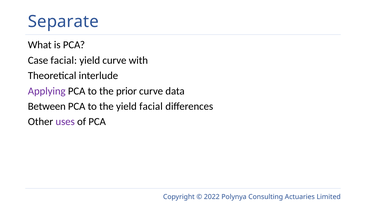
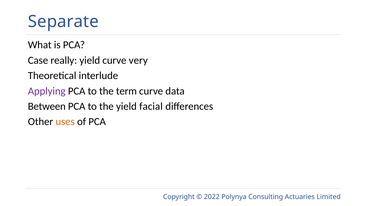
Case facial: facial -> really (64, 60)
with: with -> very (138, 60)
prior: prior -> term (126, 91)
uses colour: purple -> orange (65, 122)
